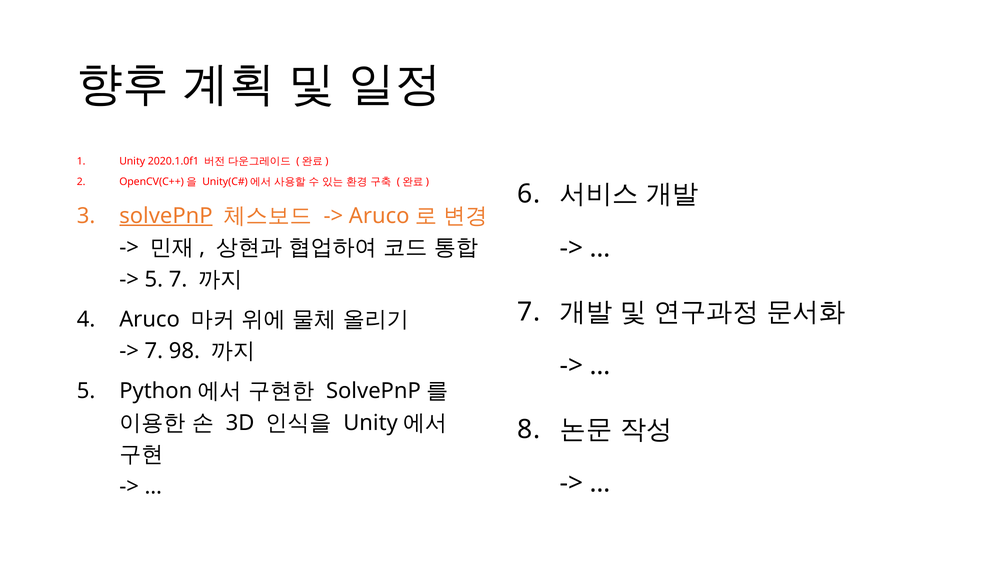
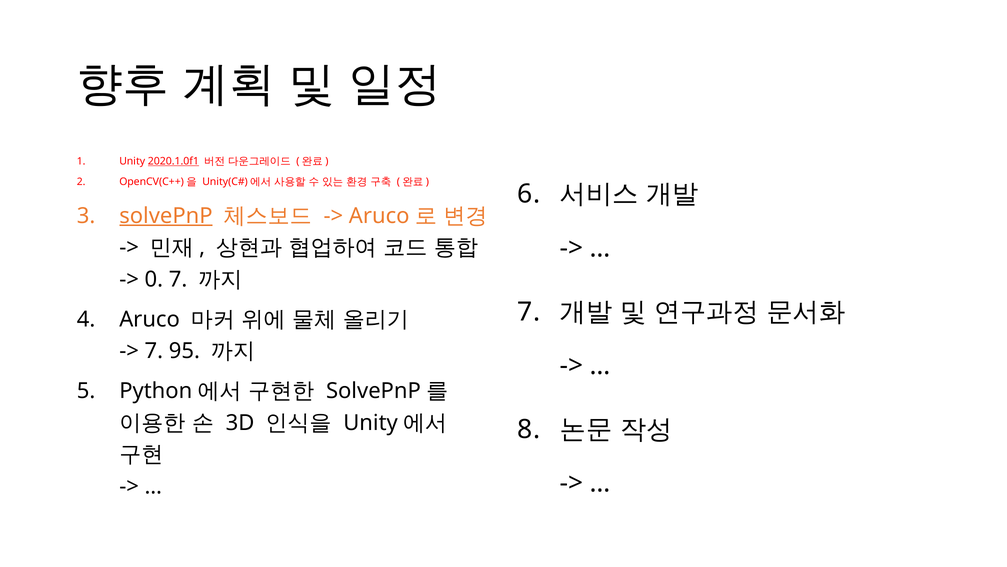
2020.1.0f1 underline: none -> present (173, 161)
5: 5 -> 0 (154, 279)
98: 98 -> 95 (184, 351)
